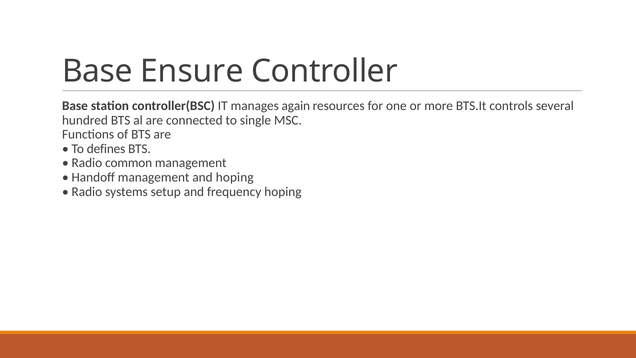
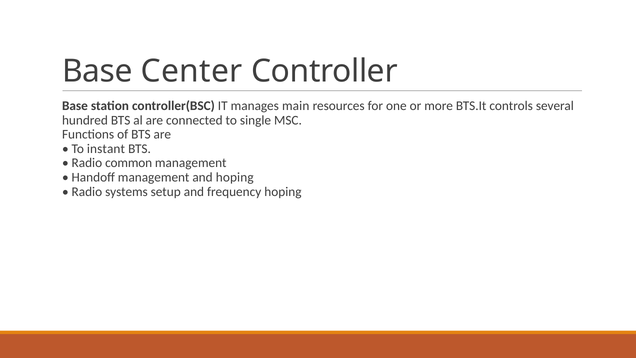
Ensure: Ensure -> Center (192, 71)
again: again -> main (296, 106)
defines: defines -> instant (106, 149)
